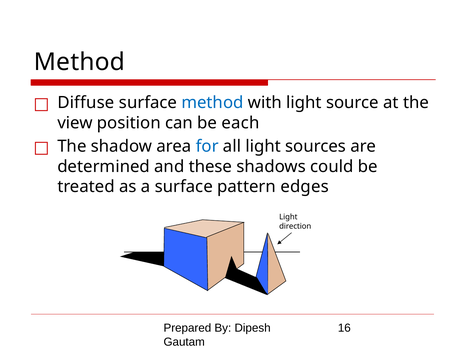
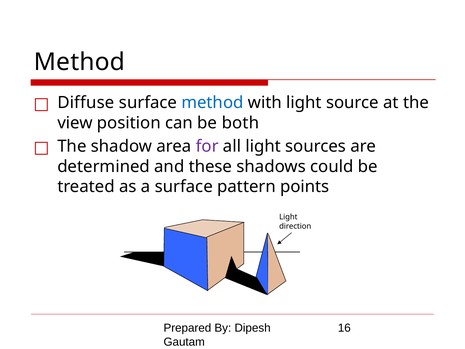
each: each -> both (241, 123)
for colour: blue -> purple (207, 146)
edges: edges -> points (305, 187)
